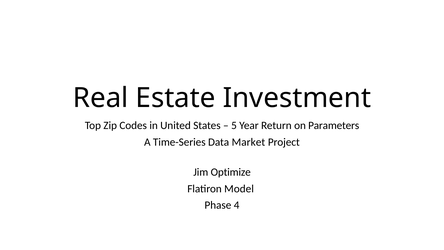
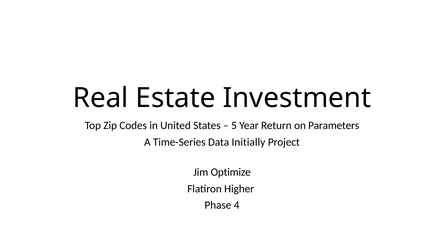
Market: Market -> Initially (248, 142)
Model: Model -> Higher (239, 188)
